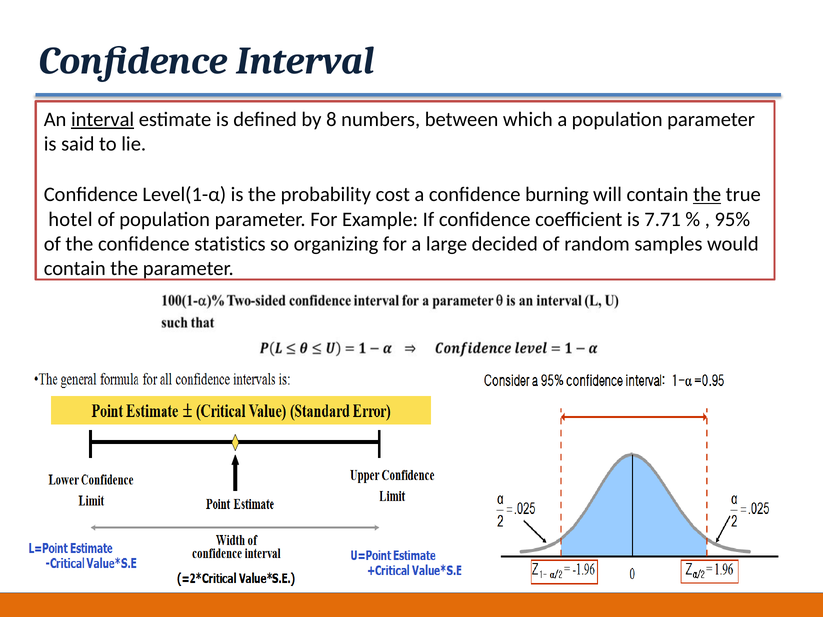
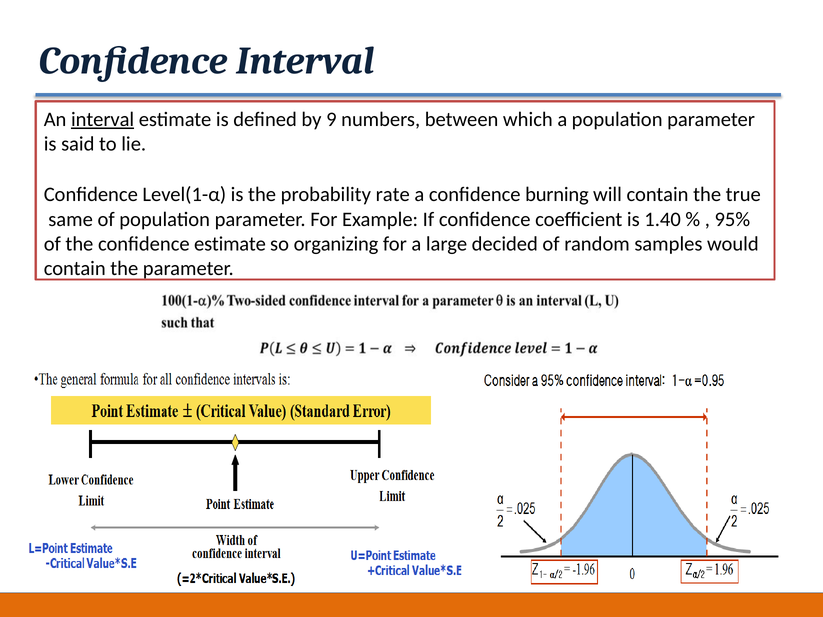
8: 8 -> 9 (331, 119)
cost: cost -> rate (393, 195)
the underline: present -> none (707, 195)
hotel: hotel -> same (71, 219)
7.71: 7.71 -> 1.40 (663, 219)
confidence statistics: statistics -> estimate (230, 244)
